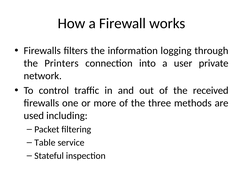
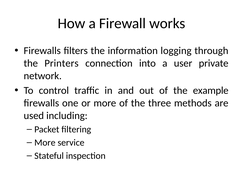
received: received -> example (211, 91)
Table: Table -> More (45, 143)
